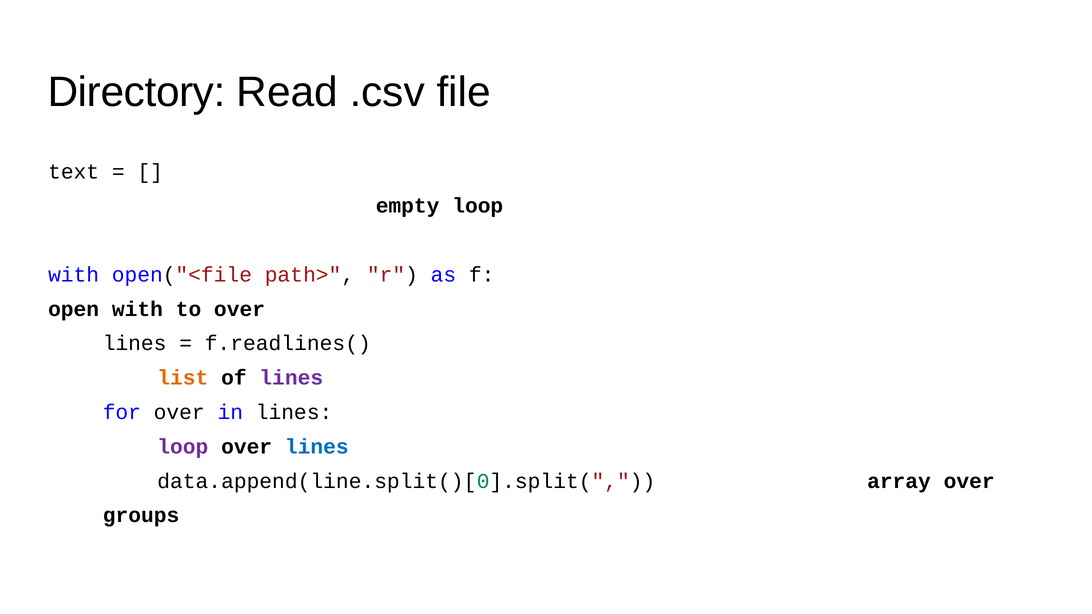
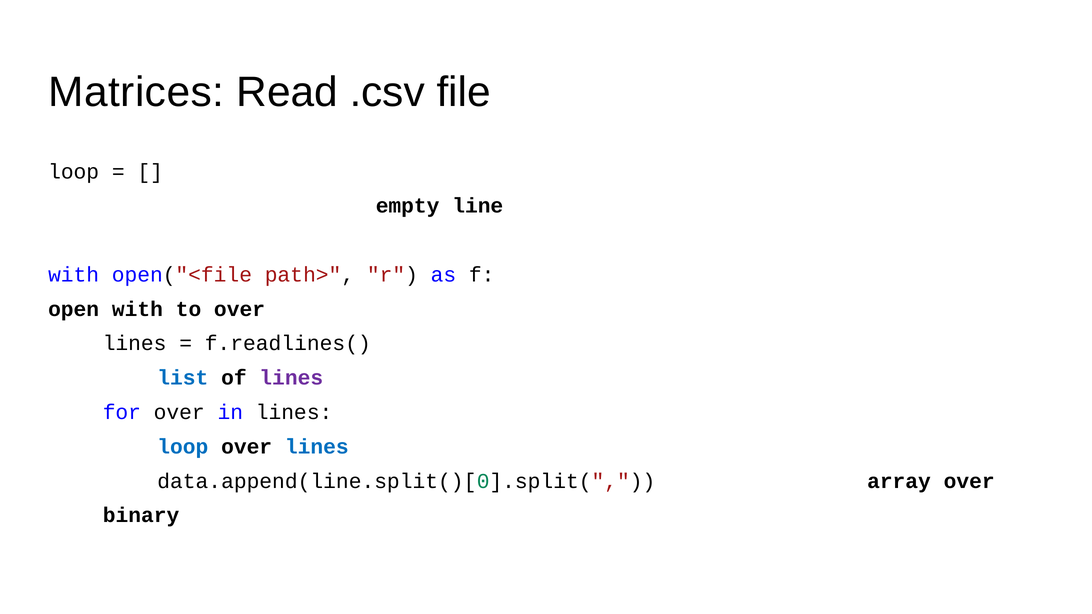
Directory: Directory -> Matrices (136, 93)
text: text -> loop (74, 172)
empty loop: loop -> line (478, 206)
list colour: orange -> blue (183, 378)
loop colour: purple -> blue (183, 447)
groups: groups -> binary (141, 516)
